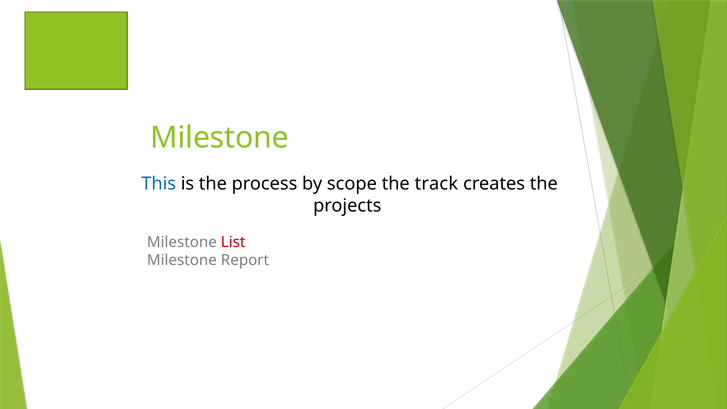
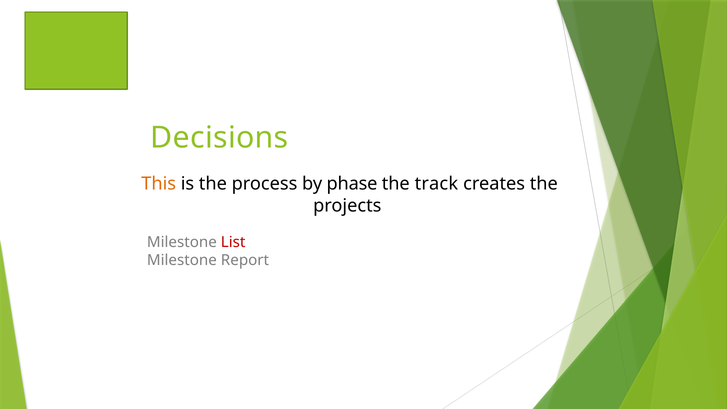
Milestone: Milestone -> Decisions (219, 138)
This colour: blue -> orange (159, 184)
scope: scope -> phase (352, 184)
